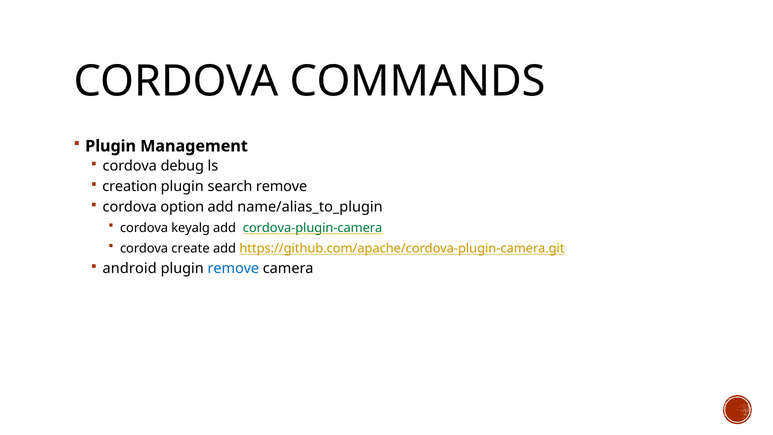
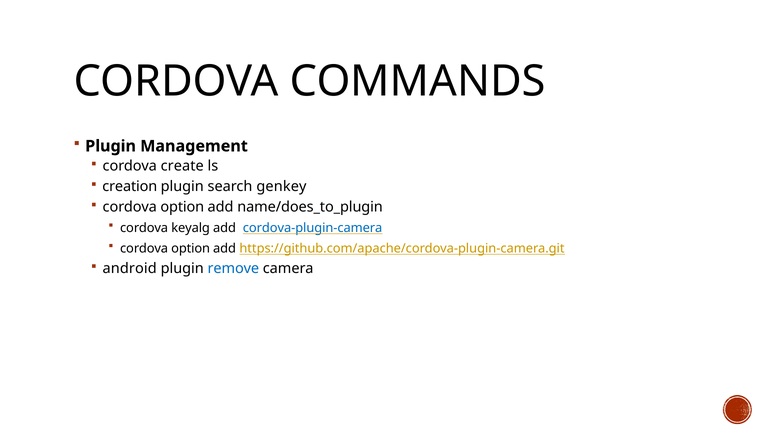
debug: debug -> create (182, 166)
search remove: remove -> genkey (281, 186)
name/alias_to_plugin: name/alias_to_plugin -> name/does_to_plugin (310, 207)
cordova-plugin-camera colour: green -> blue (313, 228)
create: create -> option (191, 248)
